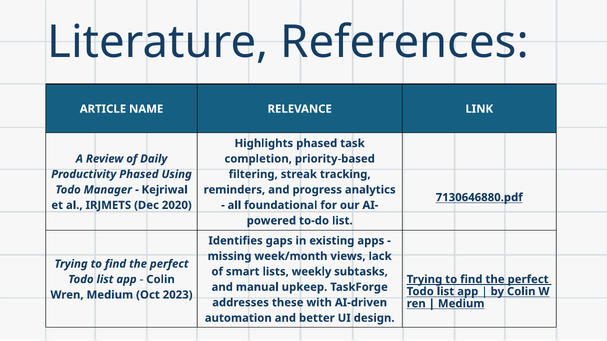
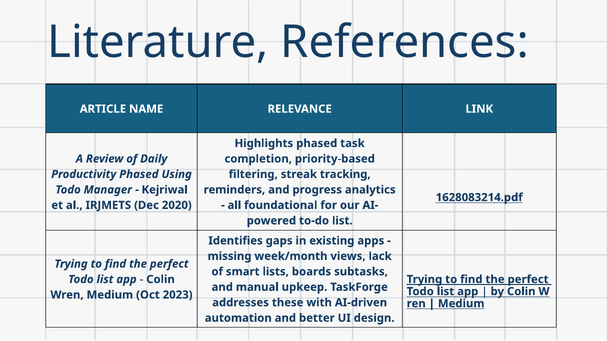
7130646880.pdf: 7130646880.pdf -> 1628083214.pdf (479, 198)
weekly: weekly -> boards (311, 272)
